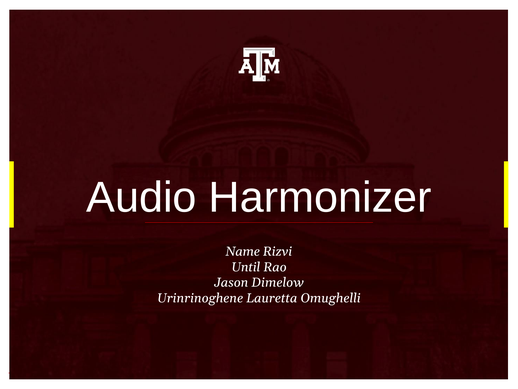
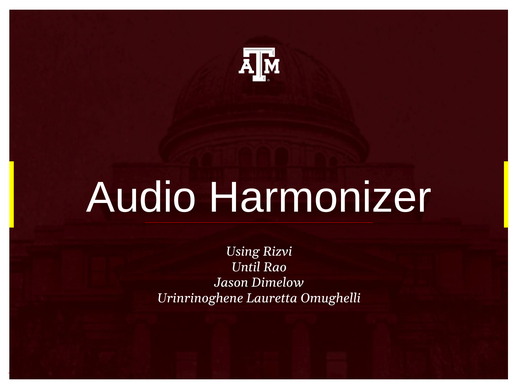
Name: Name -> Using (243, 251)
